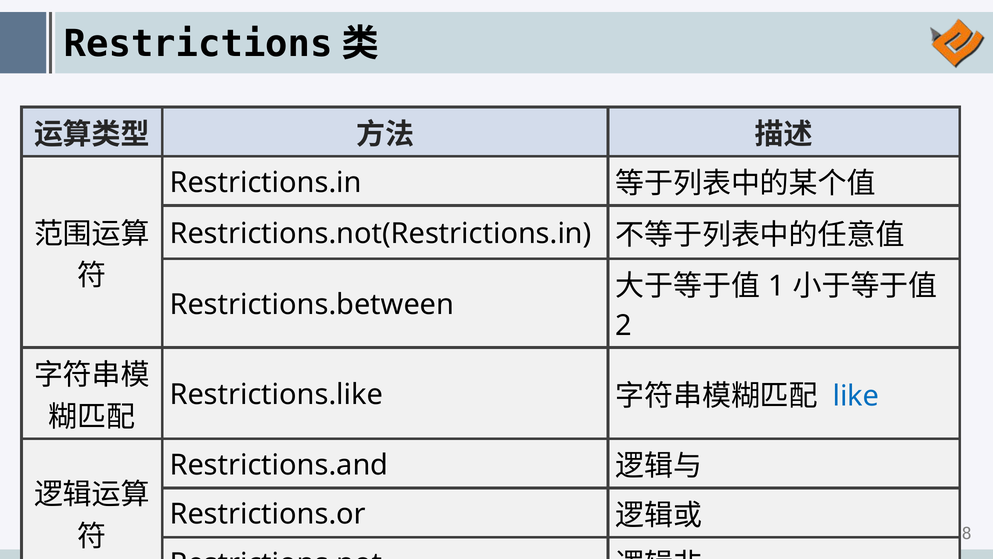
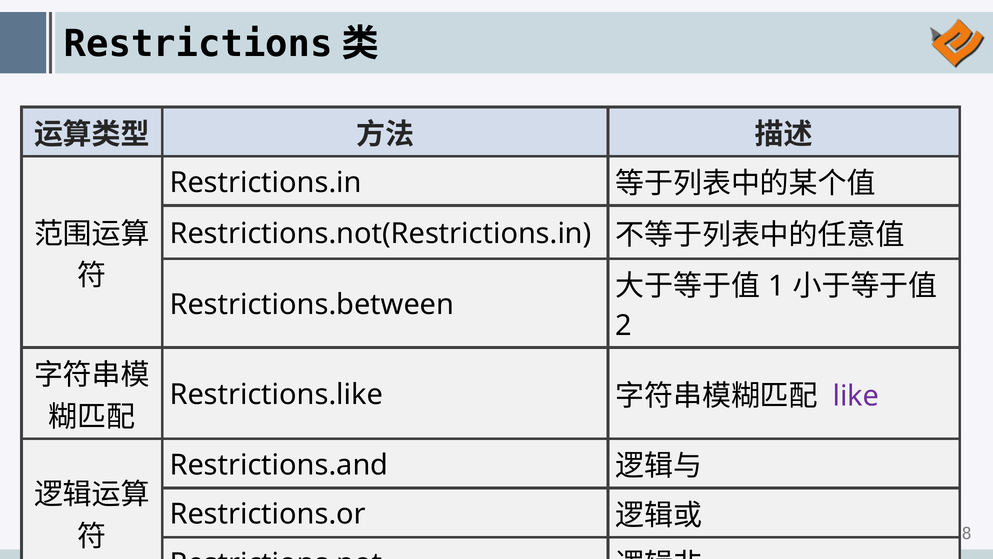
like colour: blue -> purple (856, 396)
